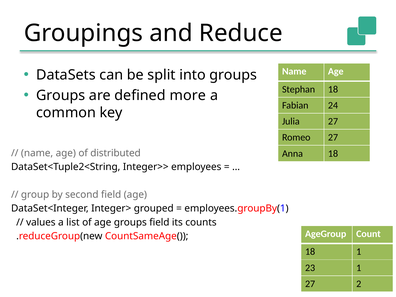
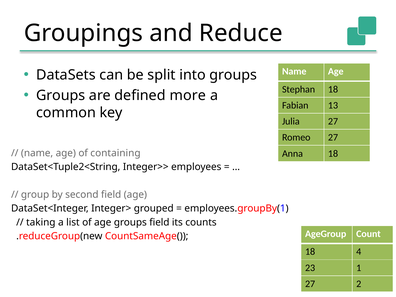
24: 24 -> 13 (333, 105)
distributed: distributed -> containing (115, 153)
values: values -> taking (41, 222)
18 1: 1 -> 4 (359, 252)
